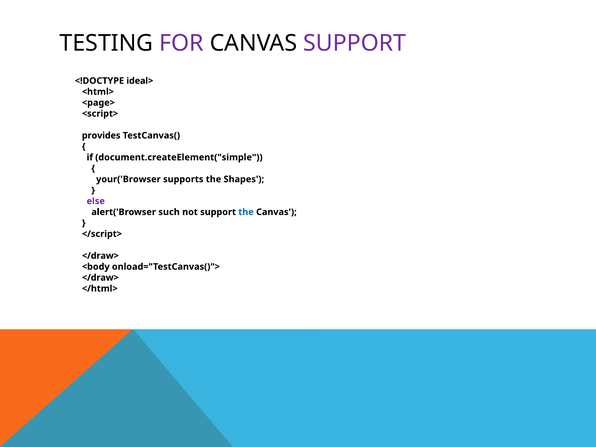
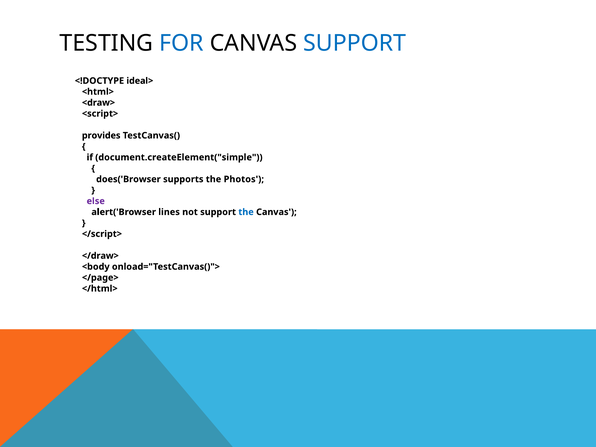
FOR colour: purple -> blue (181, 43)
SUPPORT colour: purple -> blue (355, 43)
<page>: <page> -> <draw> (98, 103)
your('Browser: your('Browser -> does('Browser (128, 179)
Shapes: Shapes -> Photos (244, 179)
such: such -> lines (169, 212)
</draw>: </draw> -> </page> (100, 278)
